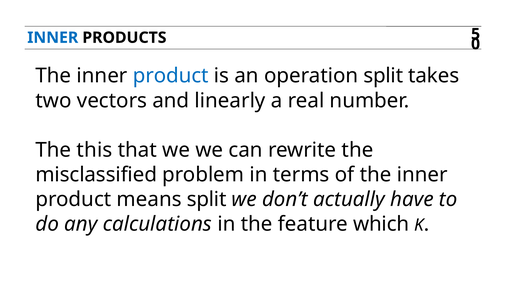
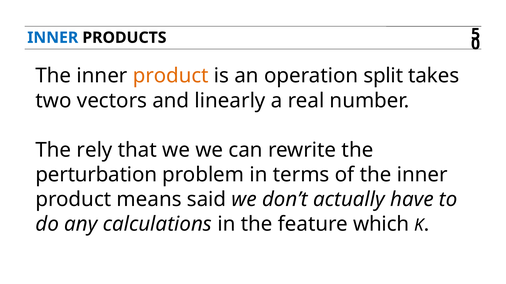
product colour: blue -> orange (171, 76)
this: this -> rely (95, 150)
misclassified: misclassified -> perturbation (96, 175)
means split: split -> said (207, 199)
